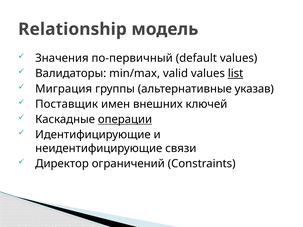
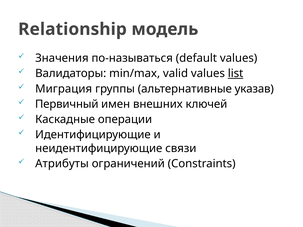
по-первичный: по-первичный -> по-называться (132, 58)
Поставщик: Поставщик -> Первичный (67, 104)
операции underline: present -> none (125, 120)
Директор: Директор -> Атрибуты (62, 164)
